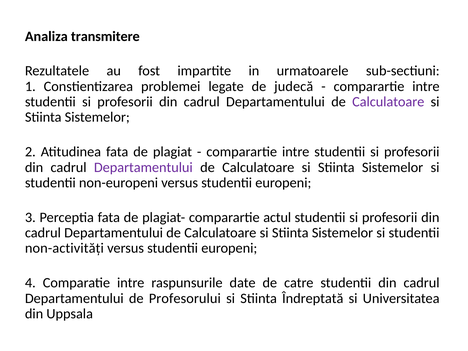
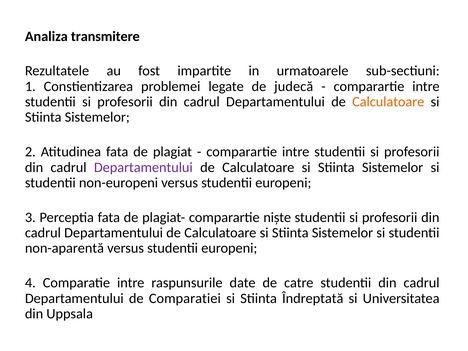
Calculatoare colour: purple -> orange (388, 102)
actul: actul -> nişte (277, 217)
non-activități: non-activități -> non-aparentă (64, 248)
Profesorului: Profesorului -> Comparatiei (185, 298)
